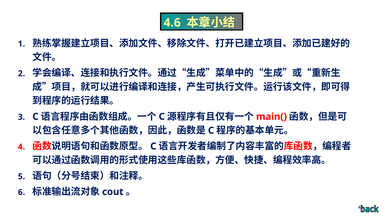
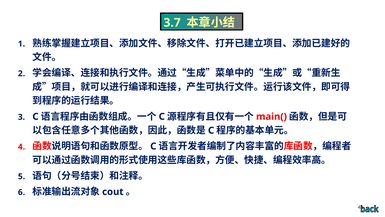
4.6: 4.6 -> 3.7 (172, 23)
